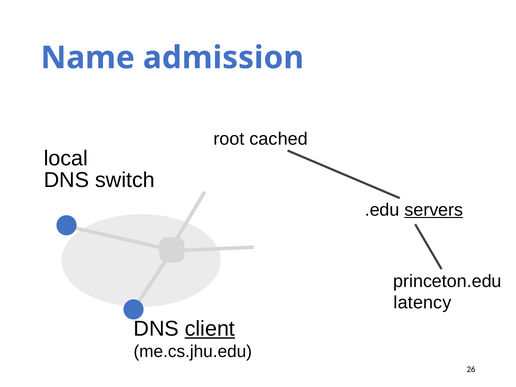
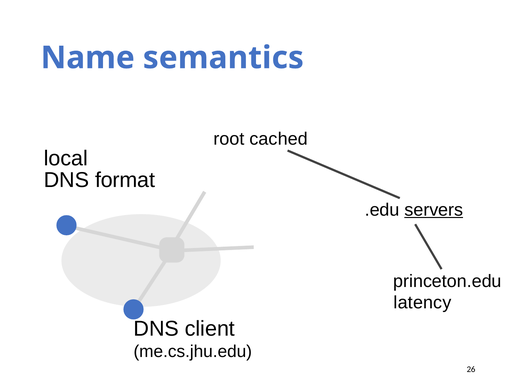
admission: admission -> semantics (223, 58)
switch: switch -> format (125, 180)
client underline: present -> none (210, 329)
